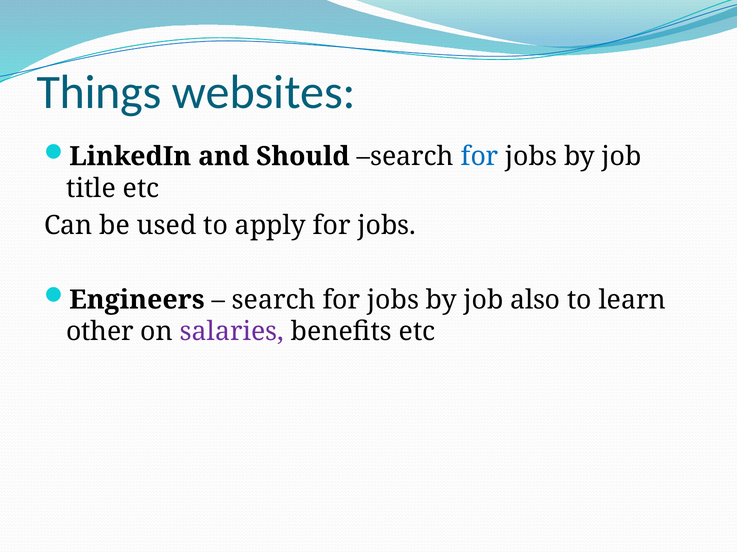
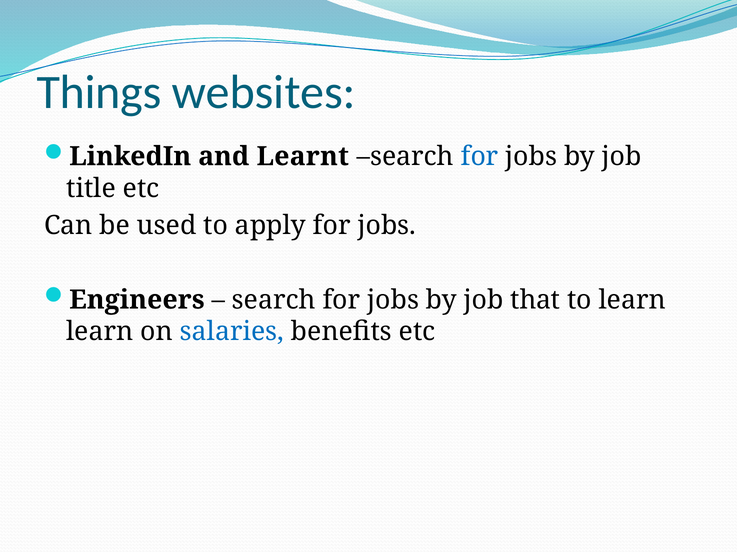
Should: Should -> Learnt (303, 157)
also: also -> that (535, 300)
other: other -> learn (100, 332)
salaries colour: purple -> blue (232, 332)
